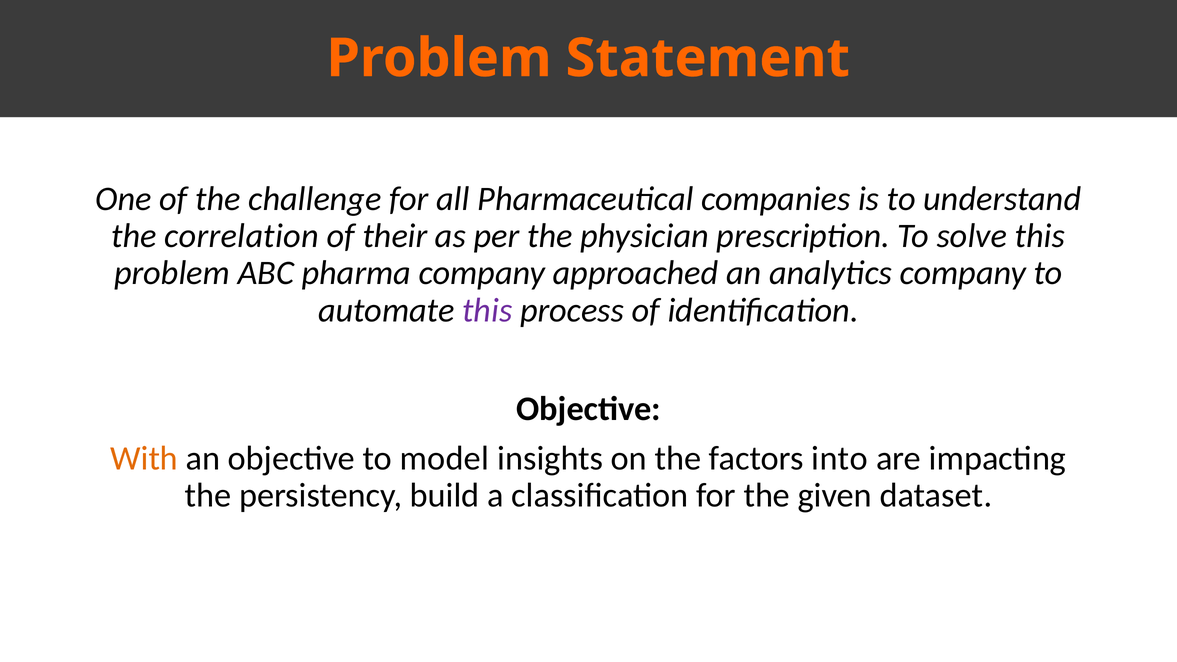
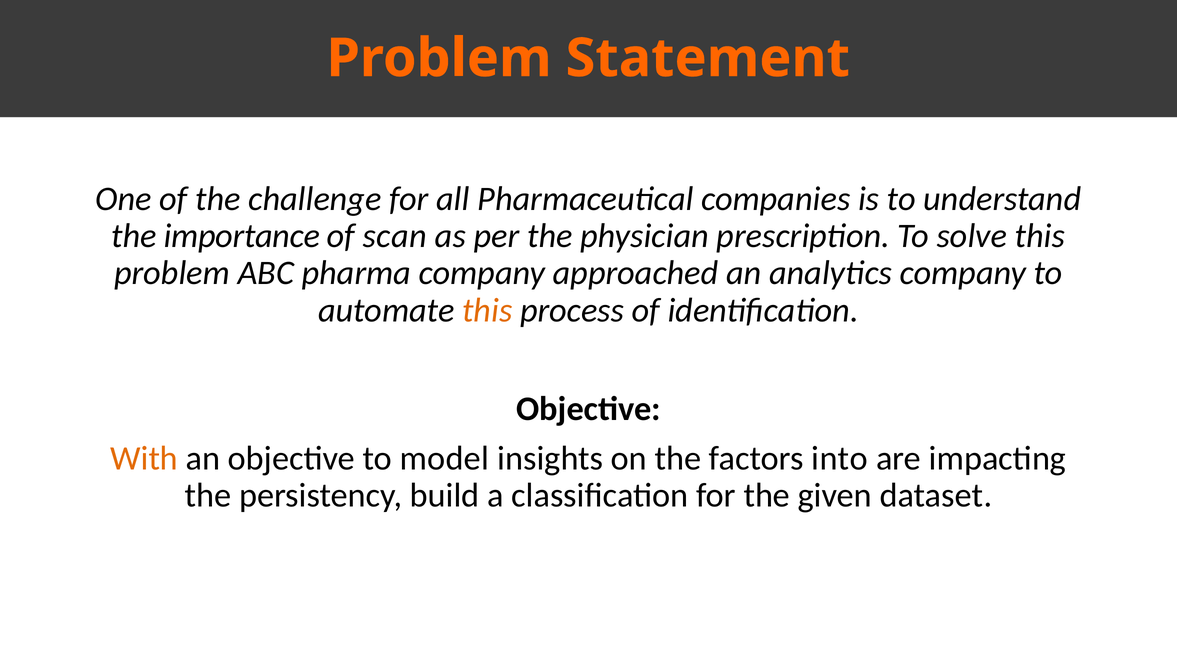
correlation: correlation -> importance (242, 236)
their: their -> scan (395, 236)
this colour: purple -> orange (487, 310)
